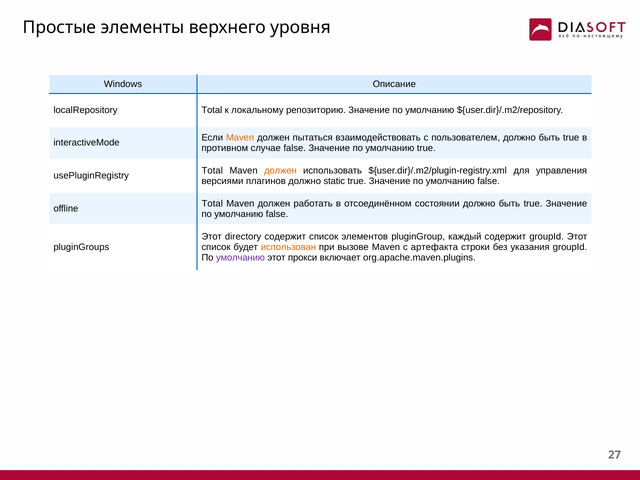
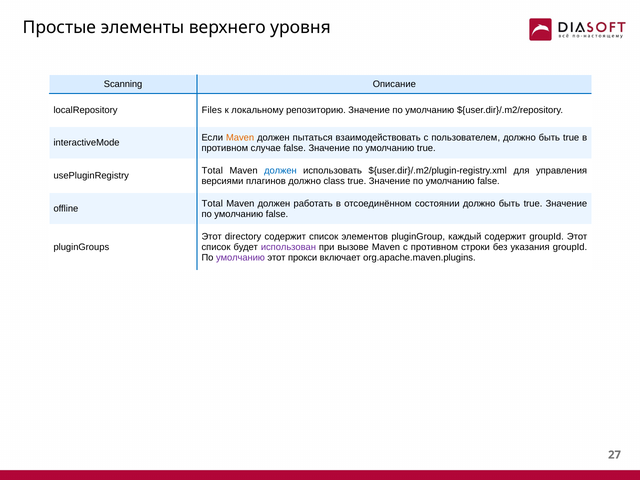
Windows: Windows -> Scanning (123, 84)
localRepository Total: Total -> Files (212, 110)
должен colour: orange -> blue (280, 171)
static: static -> class (334, 181)
использован colour: orange -> purple (288, 247)
с артефакта: артефакта -> противном (434, 247)
